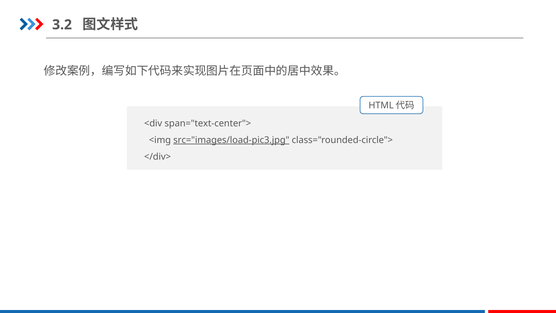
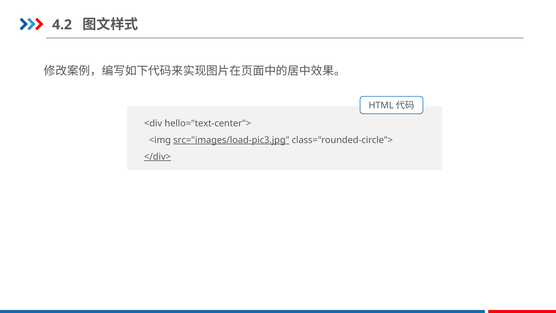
3.2: 3.2 -> 4.2 (62, 25)
span="text-center">: span="text-center"> -> hello="text-center"> (208, 123)
</div> underline: none -> present (158, 157)
